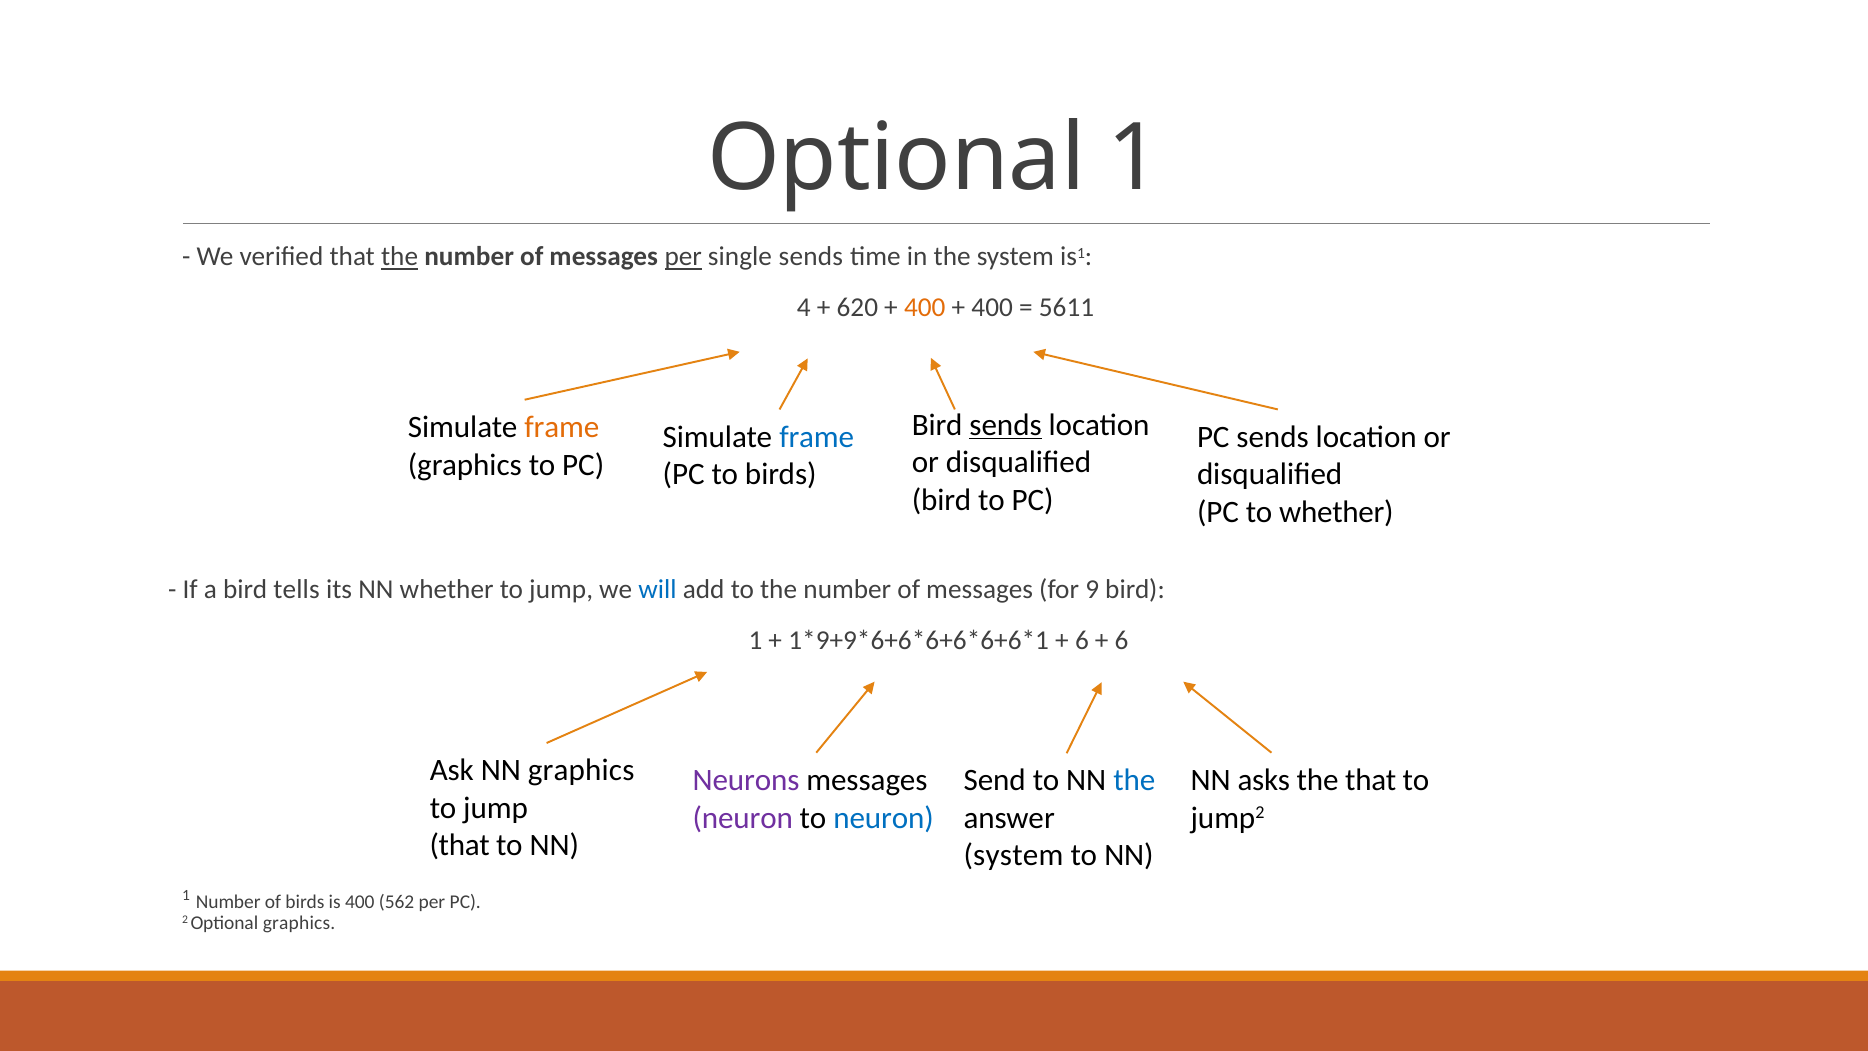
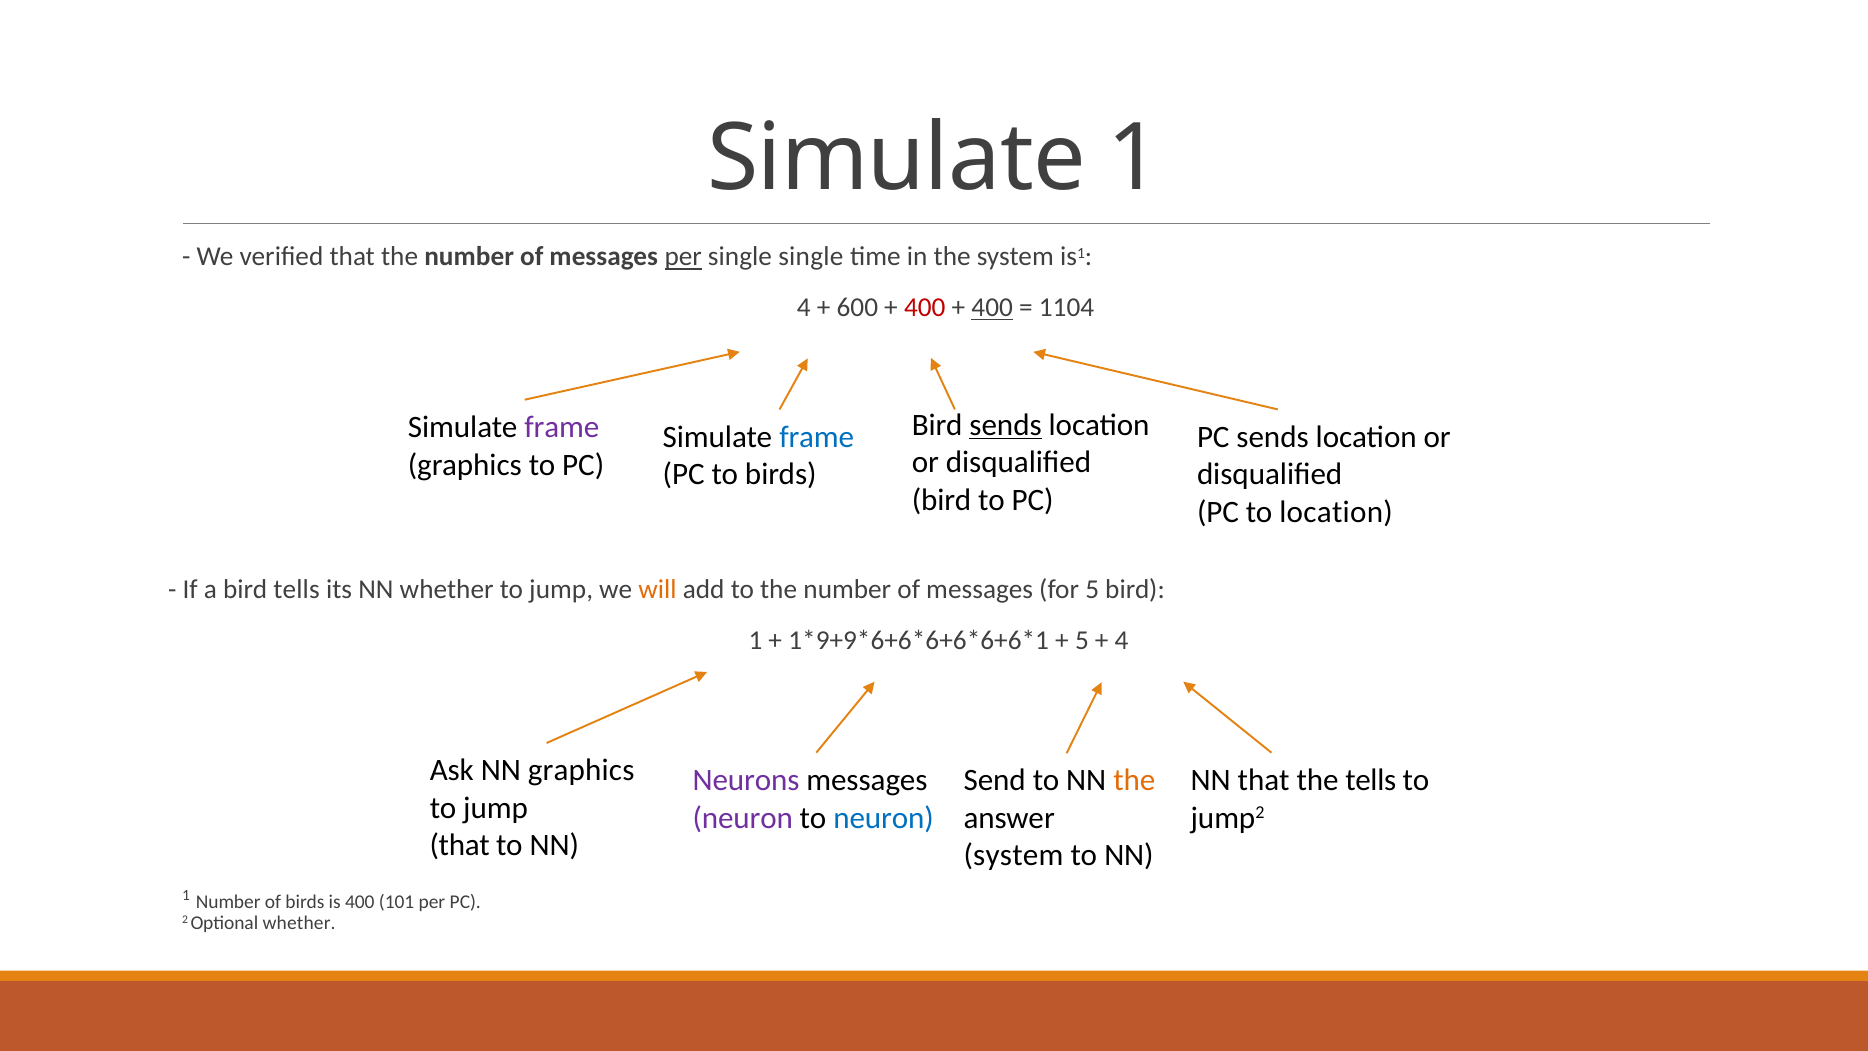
Optional: Optional -> Simulate (896, 158)
the underline: present -> none (400, 257)
single sends: sends -> single (811, 257)
620: 620 -> 600 (857, 308)
400 colour: orange -> red (925, 308)
400 underline: none -> present (992, 308)
5611: 5611 -> 1104 (1067, 308)
frame colour: orange -> purple (562, 427)
to whether: whether -> location (1336, 512)
will colour: blue -> orange (658, 589)
for 9: 9 -> 5 (1092, 589)
6: 6 -> 5 (1082, 640)
6: 6 -> 4 (1122, 640)
NN asks: asks -> that (1264, 780)
the that: that -> tells (1371, 780)
the colour: blue -> orange (1134, 780)
562: 562 -> 101 (397, 902)
Optional graphics: graphics -> whether (299, 922)
